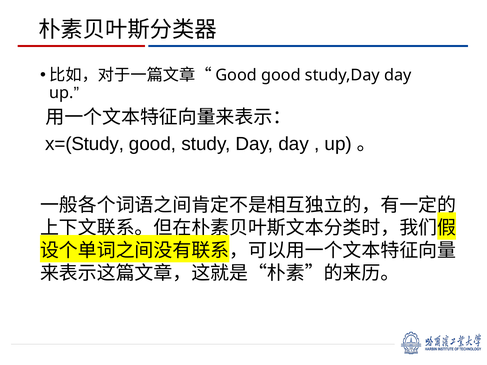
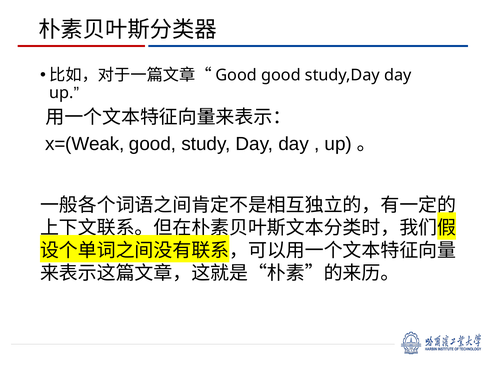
x=(Study: x=(Study -> x=(Weak (85, 144)
